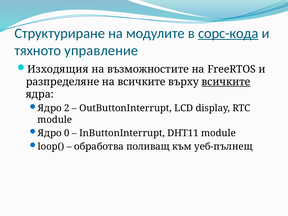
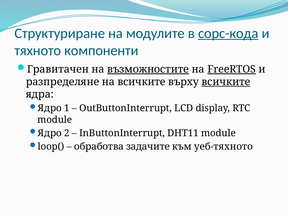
управление: управление -> компоненти (101, 51)
Изходящия: Изходящия -> Гравитачен (58, 69)
възможностите underline: none -> present (148, 69)
FreeRTOS underline: none -> present (232, 69)
2: 2 -> 1 (67, 108)
0: 0 -> 2 (67, 133)
поливащ: поливащ -> задачите (148, 147)
уеб-пълнещ: уеб-пълнещ -> уеб-тяхното (223, 147)
